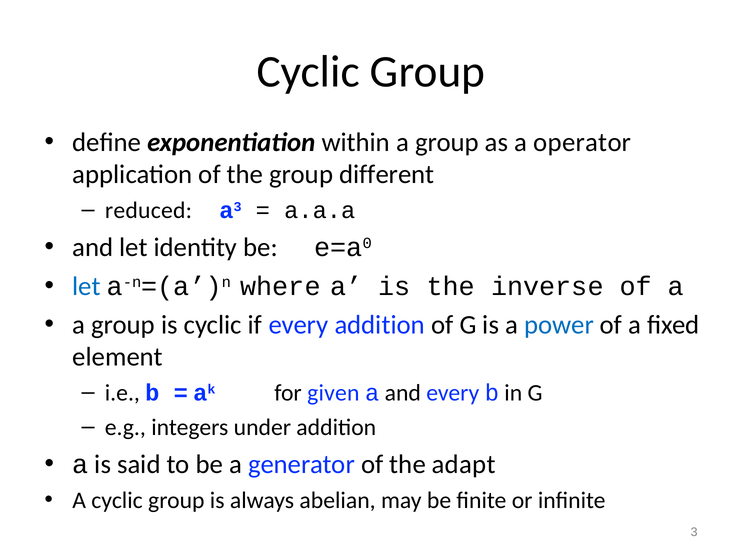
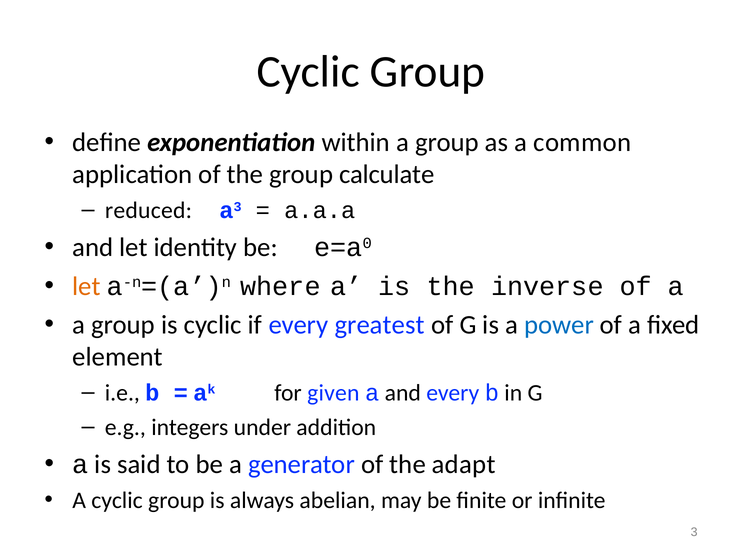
operator: operator -> common (582, 142)
different: different -> calculate (387, 174)
let colour: blue -> orange (87, 286)
every addition: addition -> greatest (380, 325)
